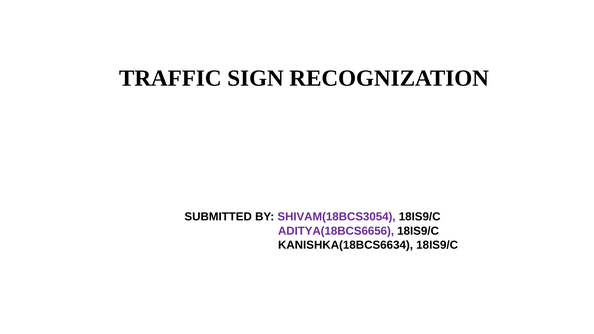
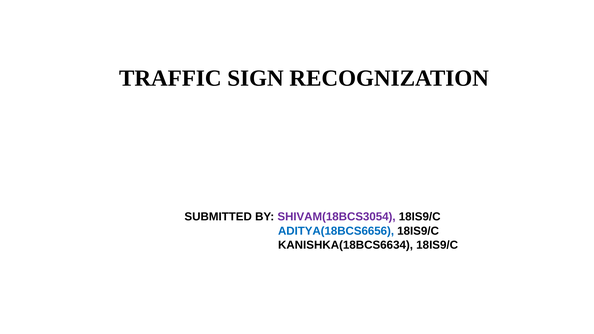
ADITYA(18BCS6656 colour: purple -> blue (336, 231)
